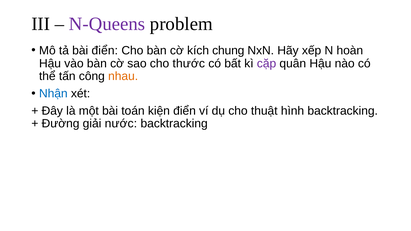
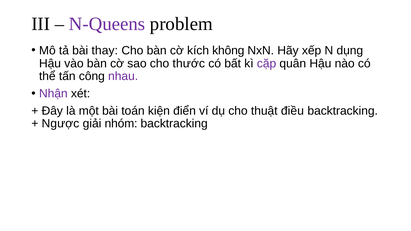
bài điển: điển -> thay (105, 51)
chung: chung -> không (228, 51)
hoàn: hoàn -> dụng (350, 51)
nhau colour: orange -> purple (123, 76)
Nhận colour: blue -> purple (53, 94)
hình: hình -> điều (292, 111)
Đường: Đường -> Ngược (60, 124)
nước: nước -> nhóm (121, 124)
